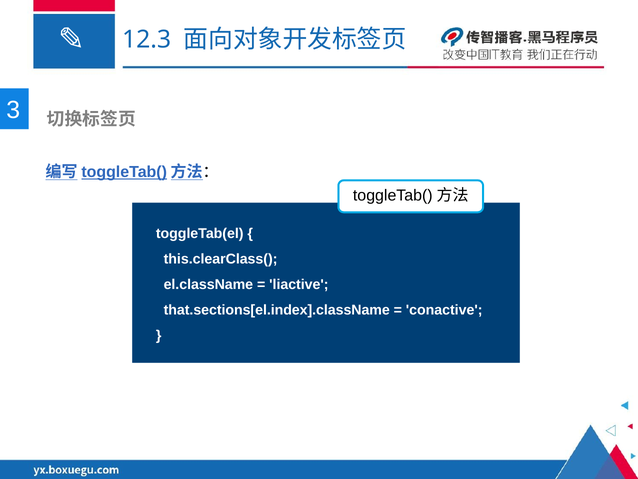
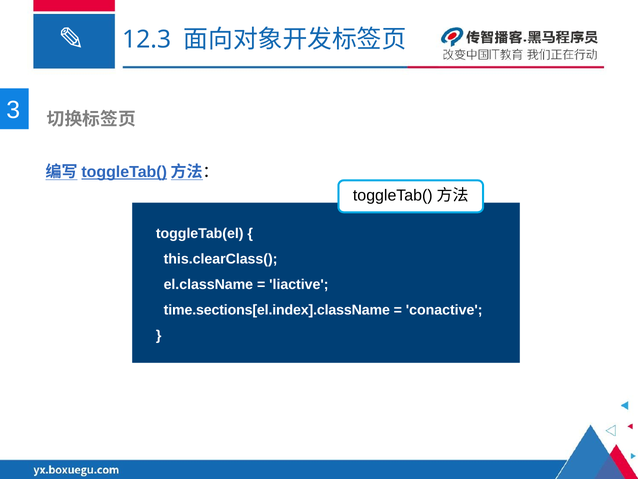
that.sections[el.index].className: that.sections[el.index].className -> time.sections[el.index].className (277, 310)
